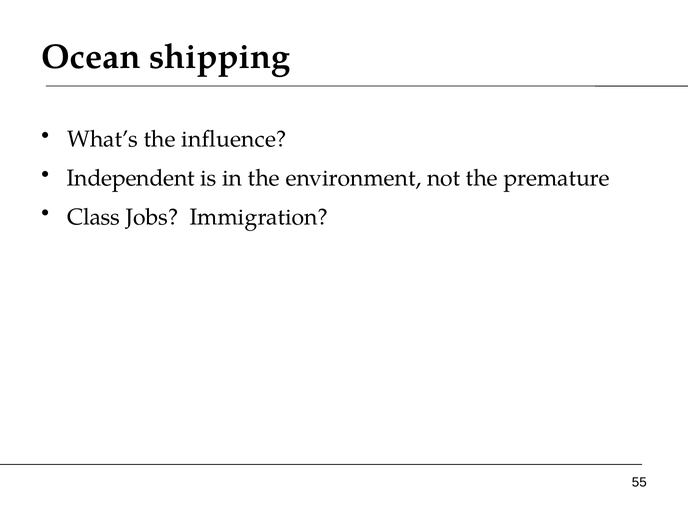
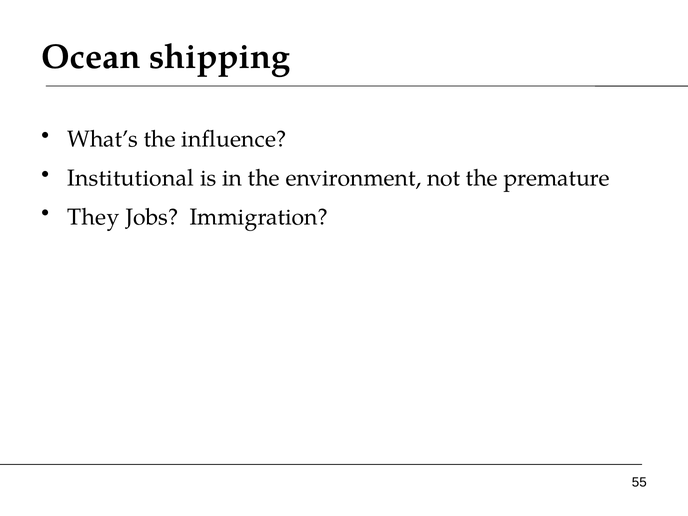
Independent: Independent -> Institutional (131, 178)
Class: Class -> They (93, 217)
